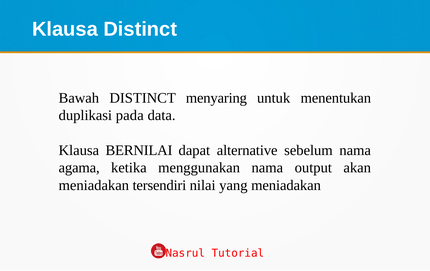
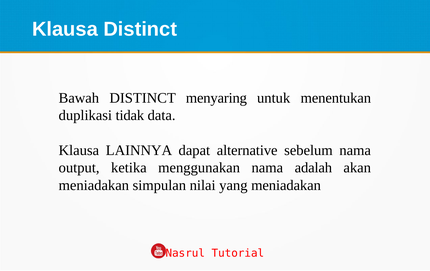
pada: pada -> tidak (130, 115)
BERNILAI: BERNILAI -> LAINNYA (139, 150)
agama: agama -> output (79, 168)
output: output -> adalah (313, 168)
tersendiri: tersendiri -> simpulan (159, 185)
